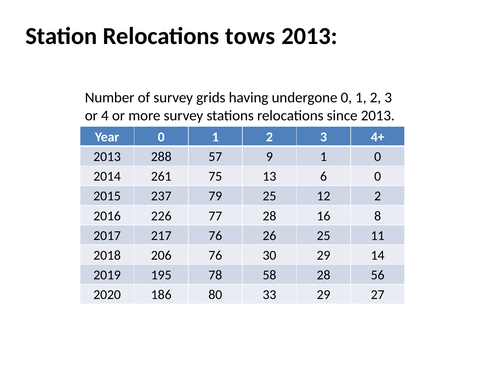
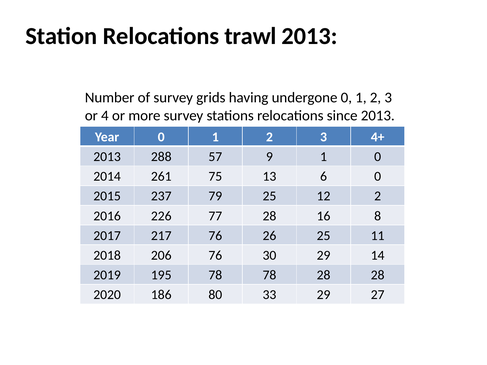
tows: tows -> trawl (250, 36)
78 58: 58 -> 78 (269, 275)
28 56: 56 -> 28 (378, 275)
